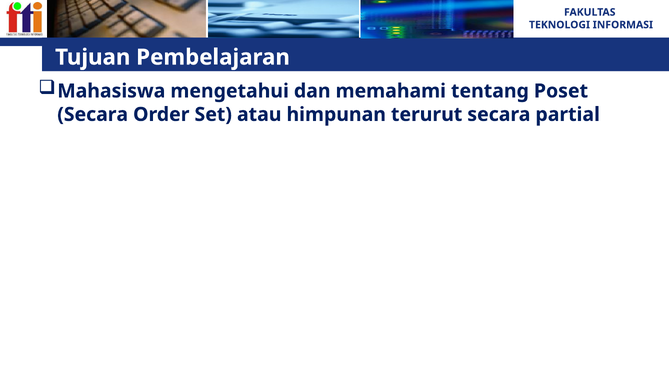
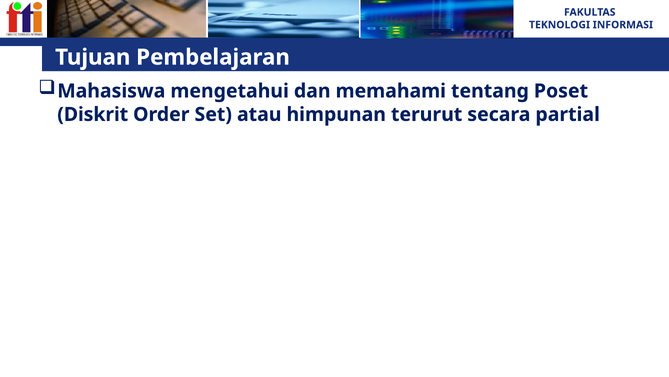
Secara: Secara -> Diskrit (93, 114)
